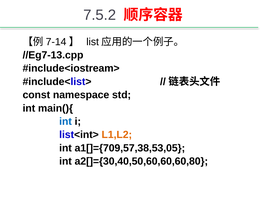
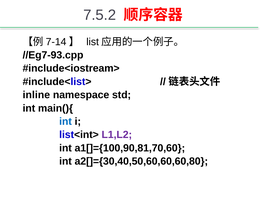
//Eg7-13.cpp: //Eg7-13.cpp -> //Eg7-93.cpp (53, 55)
const: const -> inline (36, 95)
L1,L2 colour: orange -> purple (117, 134)
a1[]={709,57,38,53,05: a1[]={709,57,38,53,05 -> a1[]={100,90,81,70,60 (130, 148)
